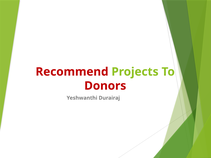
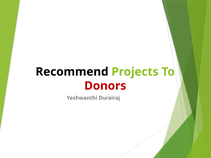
Recommend colour: red -> black (72, 72)
